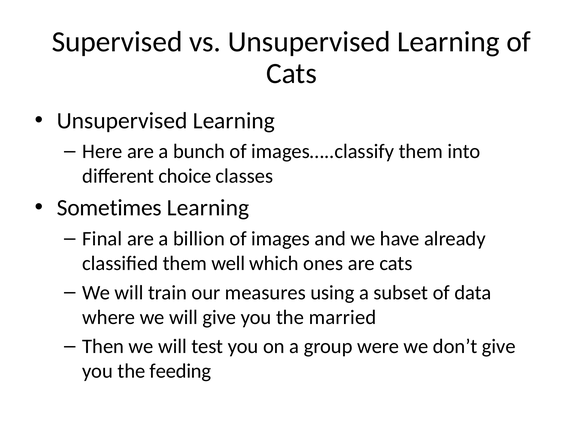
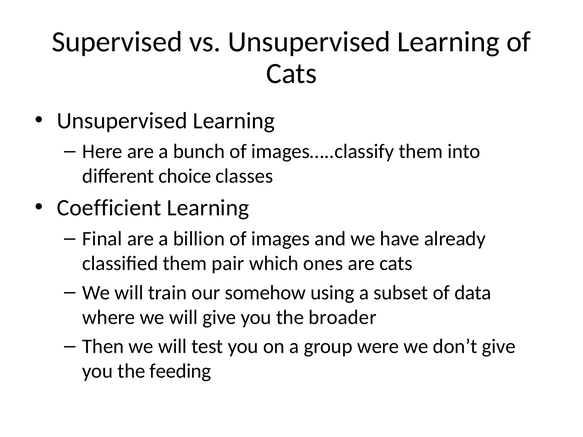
Sometimes: Sometimes -> Coefficient (109, 208)
well: well -> pair (228, 263)
measures: measures -> somehow (265, 293)
married: married -> broader (343, 317)
